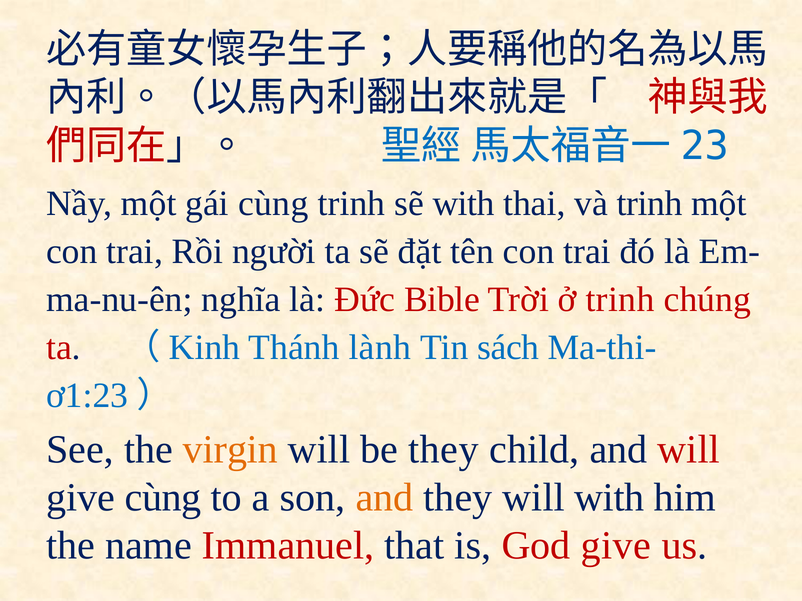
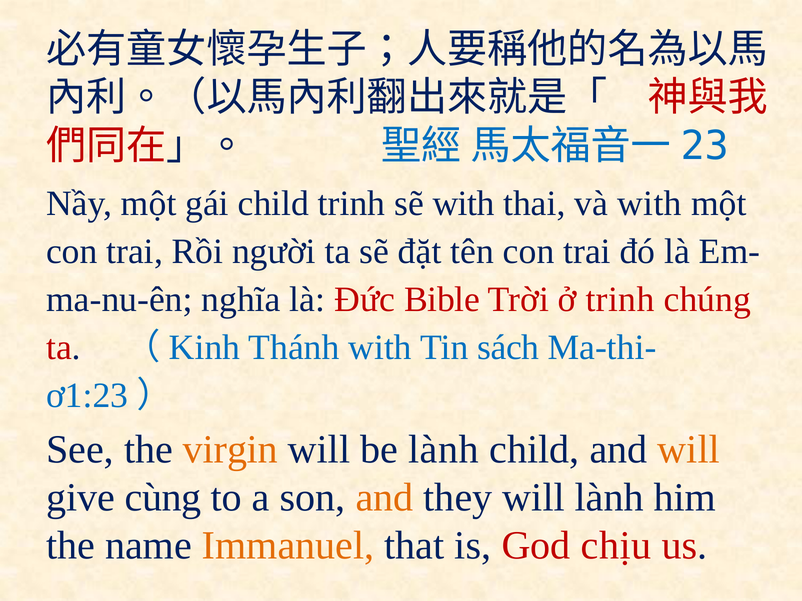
gái cùng: cùng -> child (273, 204)
và trinh: trinh -> with (649, 204)
Thánh lành: lành -> with (380, 348)
be they: they -> lành (444, 450)
will colour: red -> orange (689, 450)
will with: with -> lành (609, 498)
Immanuel colour: red -> orange (288, 546)
God give: give -> chịu (616, 546)
